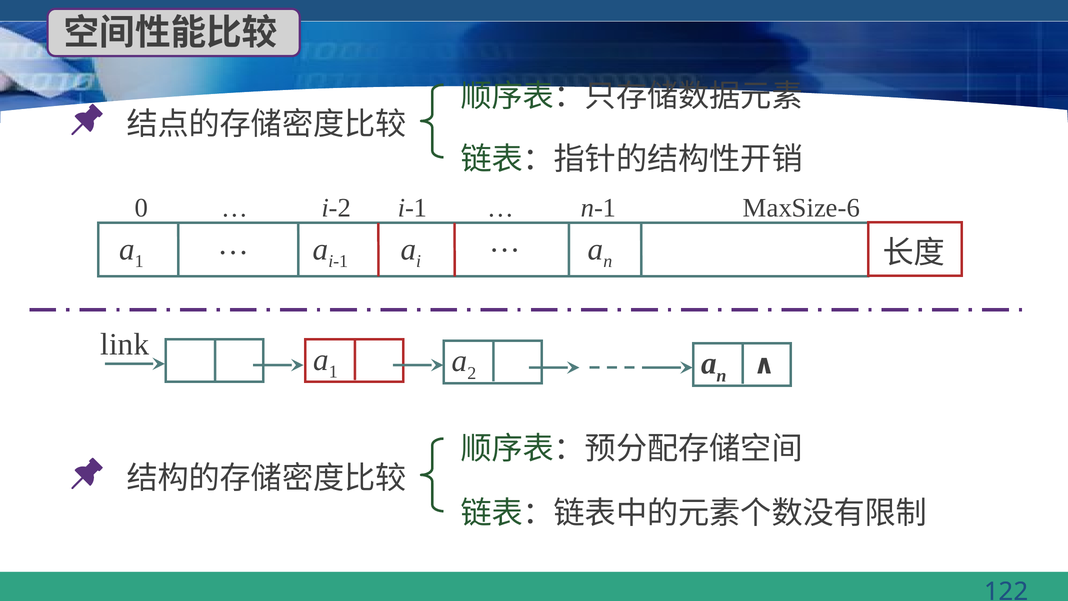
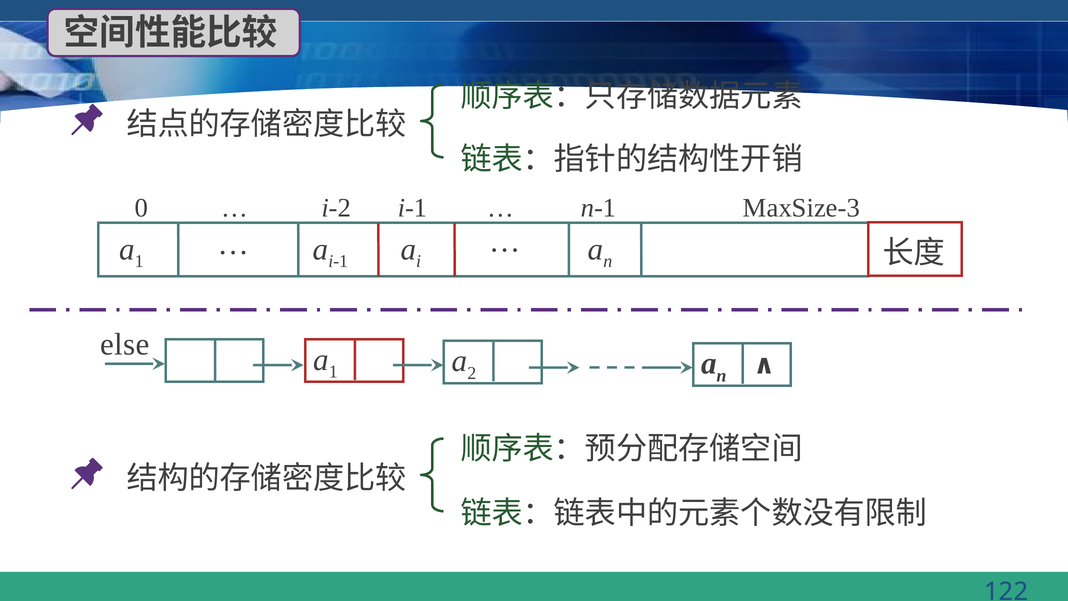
MaxSize-6: MaxSize-6 -> MaxSize-3 (801, 208)
link: link -> else (125, 344)
